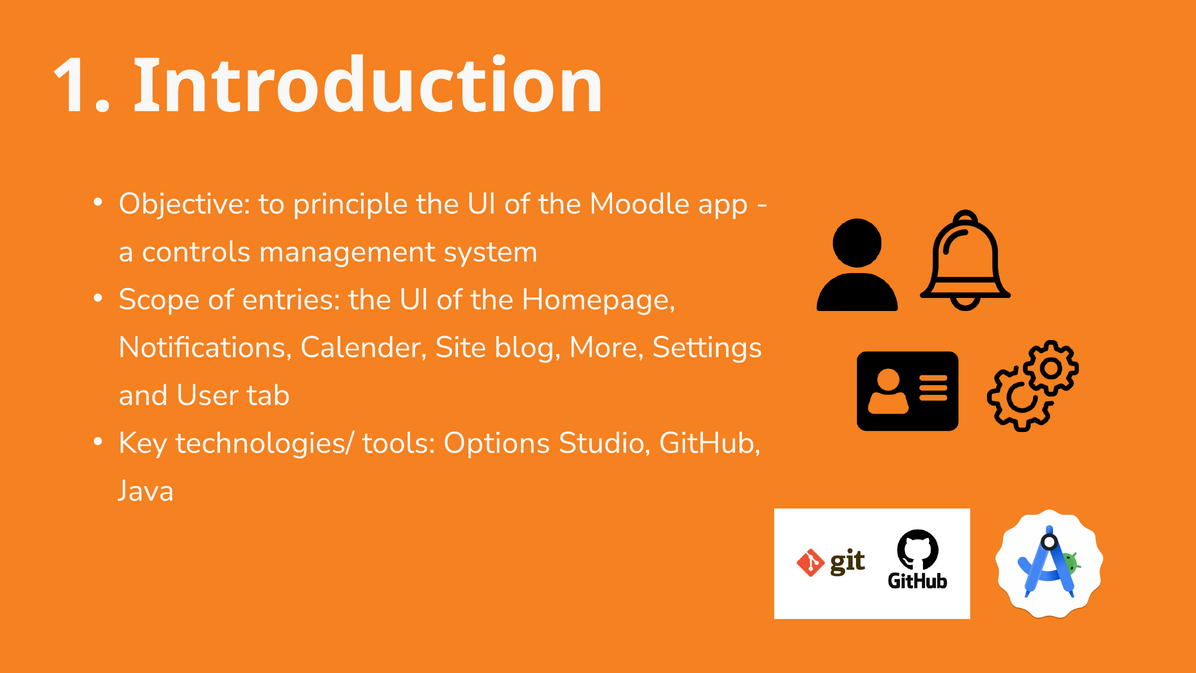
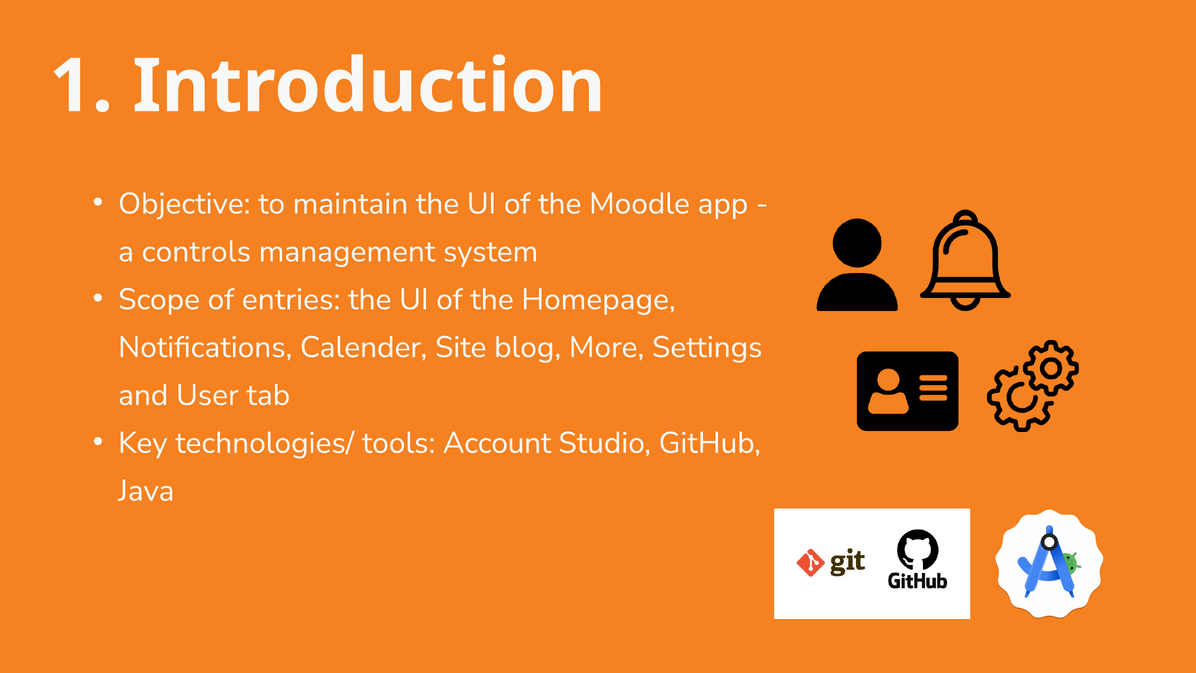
principle: principle -> maintain (350, 204)
Options: Options -> Account (497, 443)
